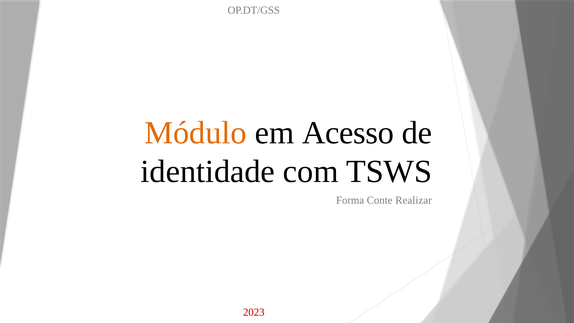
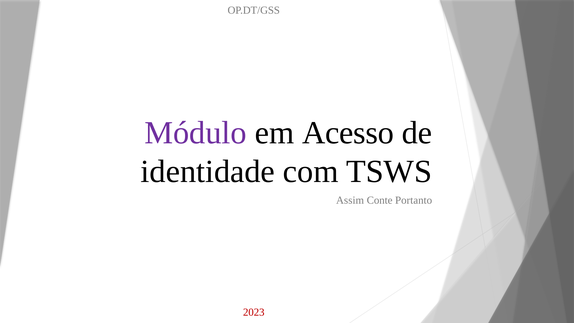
Módulo colour: orange -> purple (196, 133)
Forma: Forma -> Assim (350, 200)
Realizar: Realizar -> Portanto (414, 200)
